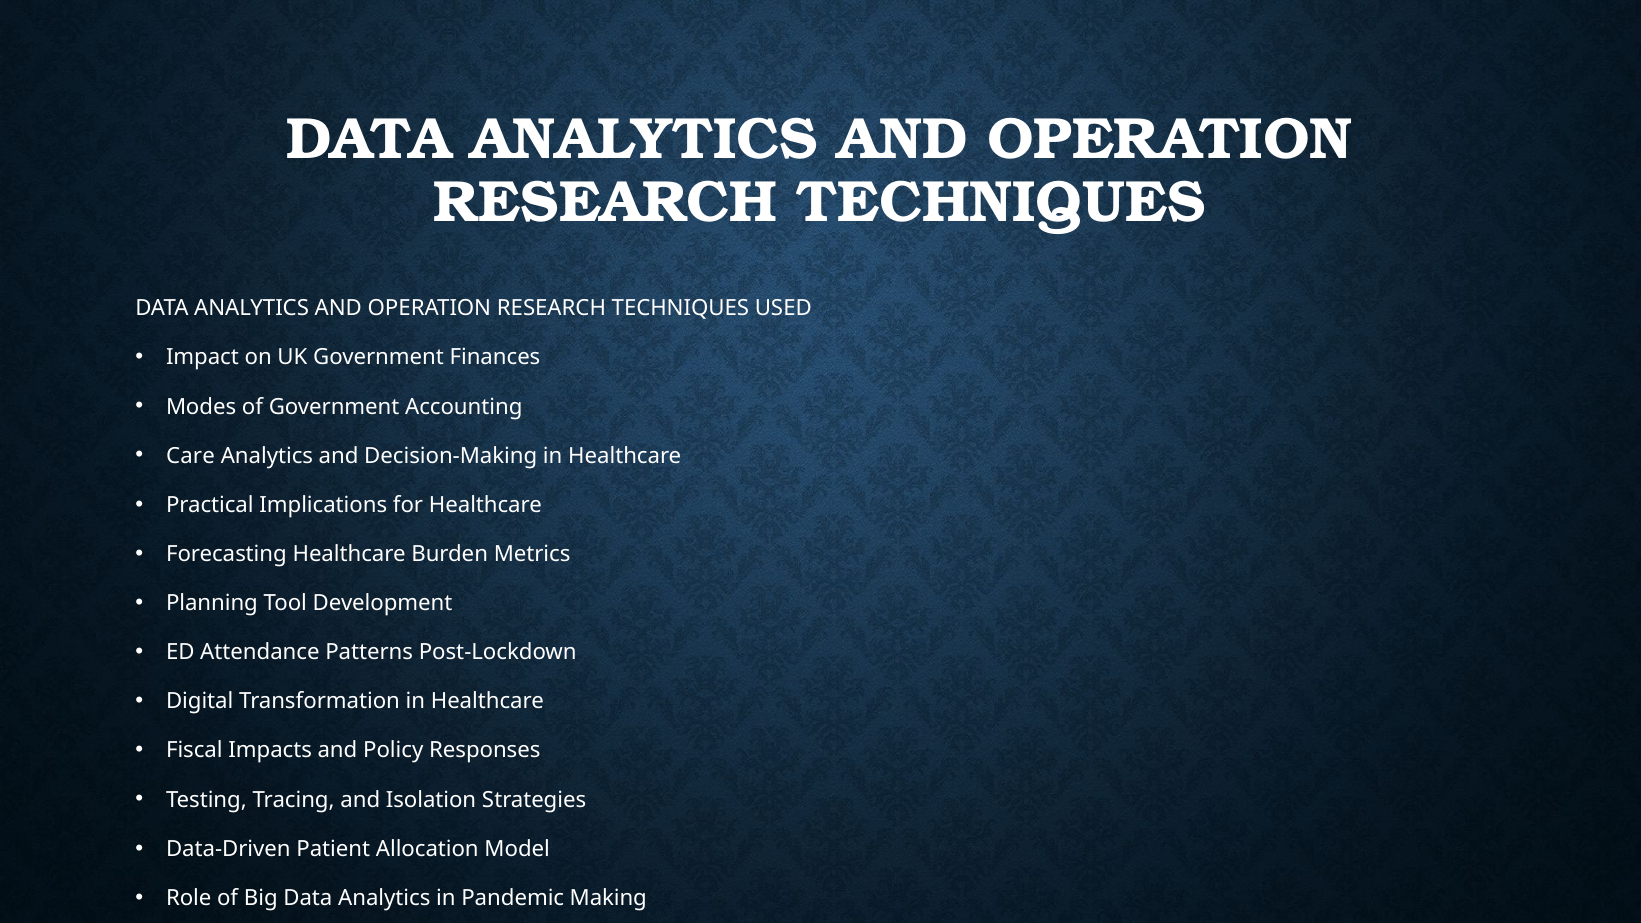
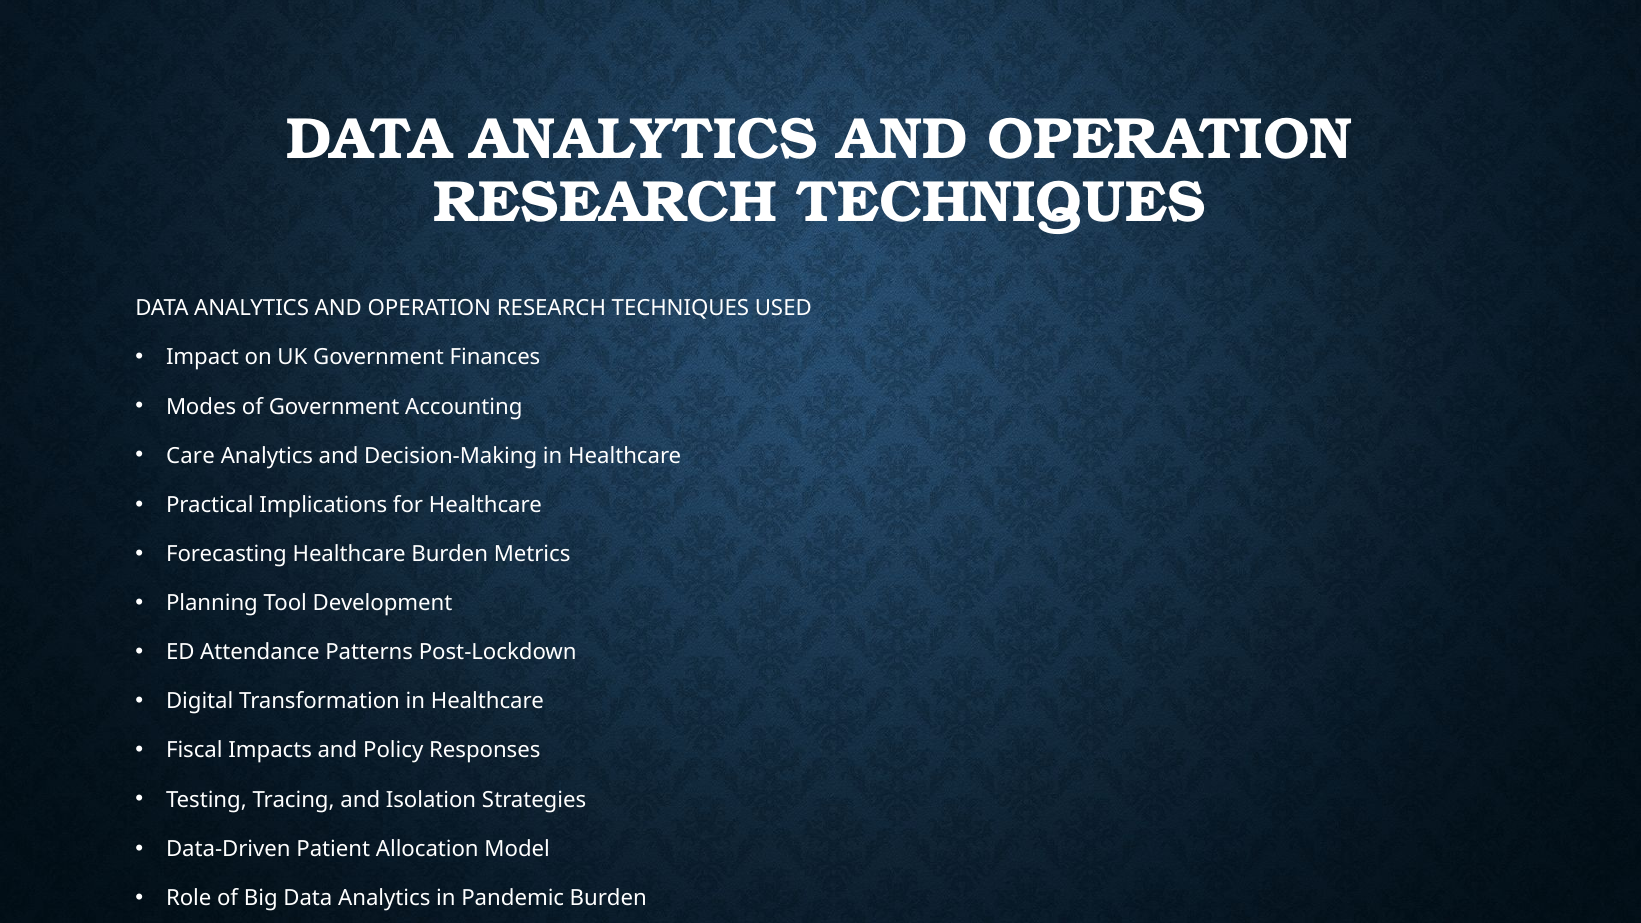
Pandemic Making: Making -> Burden (608, 898)
